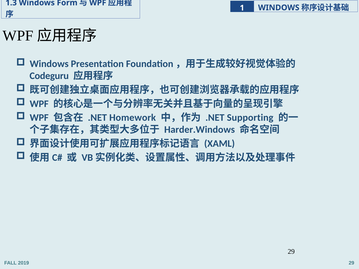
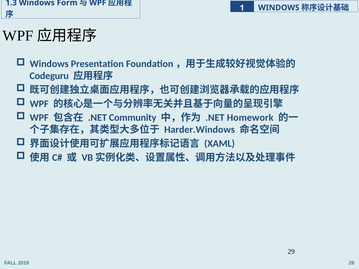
Homework: Homework -> Community (133, 118)
Supporting: Supporting -> Homework (250, 118)
